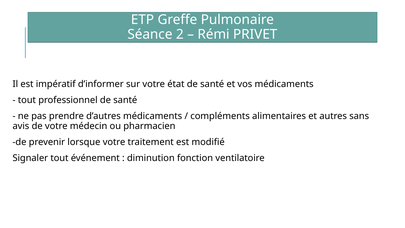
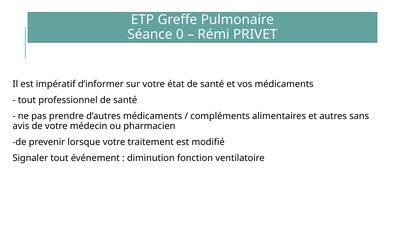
2: 2 -> 0 (180, 34)
